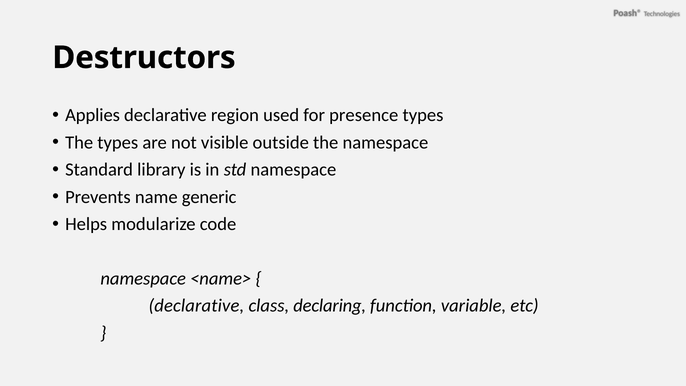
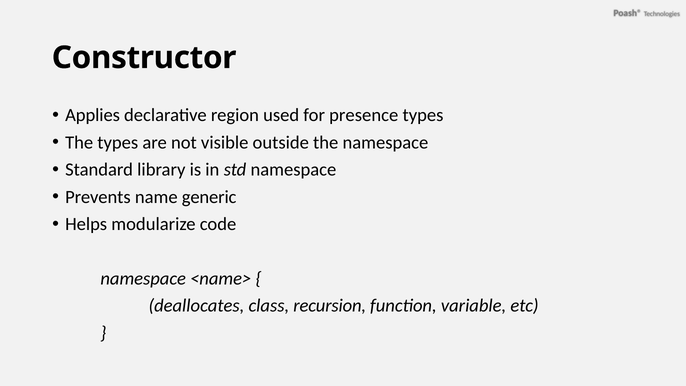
Destructors: Destructors -> Constructor (144, 58)
declarative: declarative -> deallocates (196, 306)
declaring: declaring -> recursion (330, 306)
